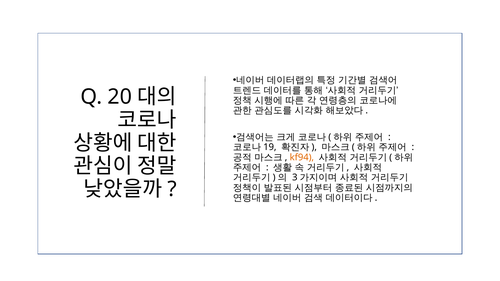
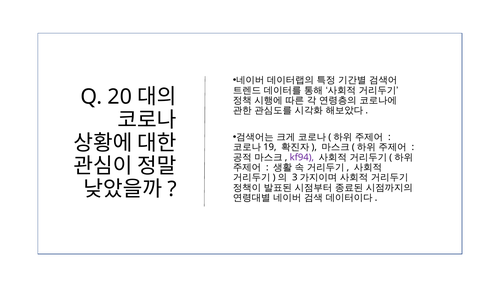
kf94 colour: orange -> purple (302, 157)
